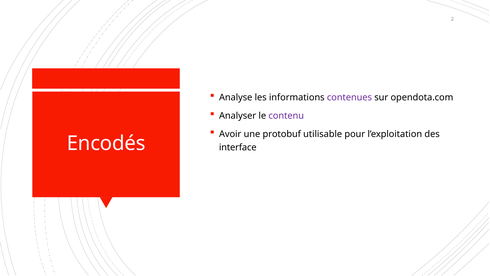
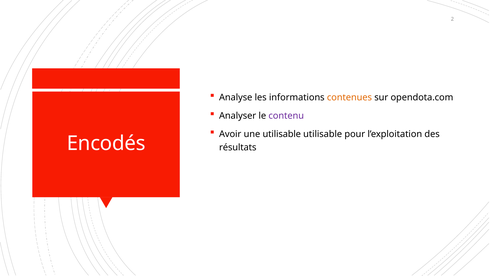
contenues colour: purple -> orange (349, 97)
une protobuf: protobuf -> utilisable (282, 134)
interface: interface -> résultats (238, 147)
